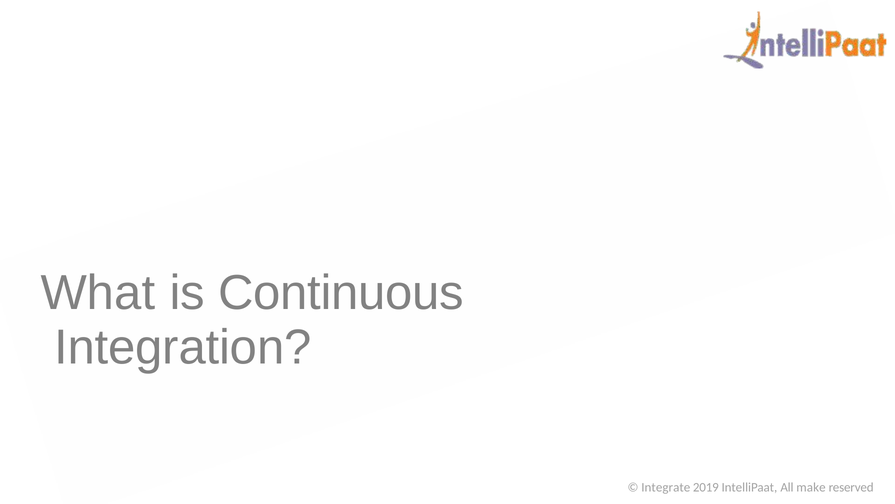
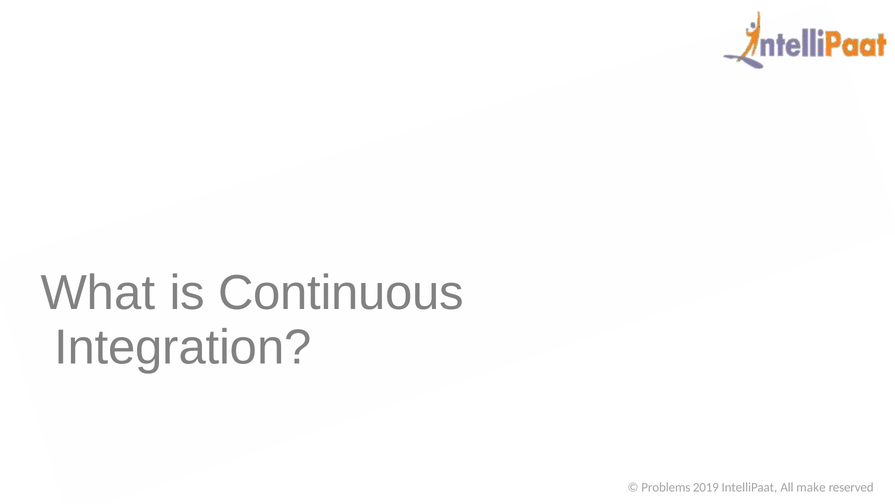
Integrate: Integrate -> Problems (666, 487)
